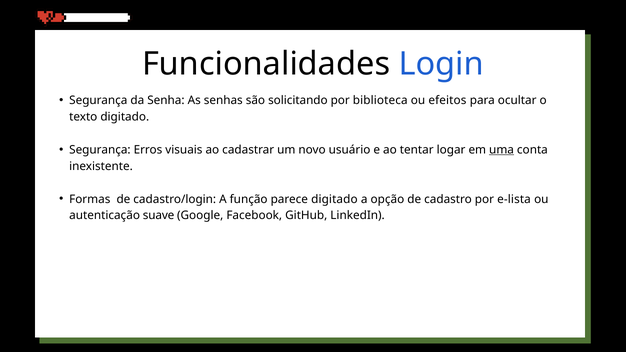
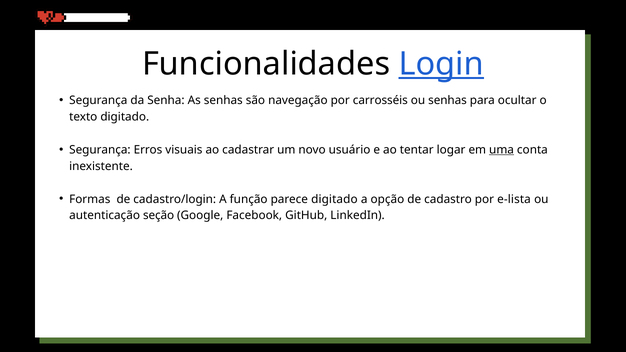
Login underline: none -> present (441, 64)
solicitando: solicitando -> navegação (298, 100)
biblioteca: biblioteca -> carrosséis (380, 100)
ou efeitos: efeitos -> senhas (448, 100)
suave: suave -> seção (159, 216)
